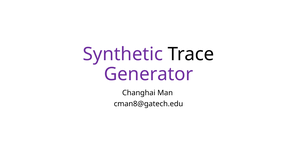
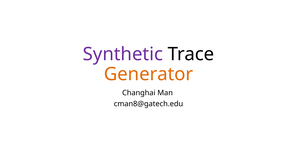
Generator colour: purple -> orange (149, 74)
